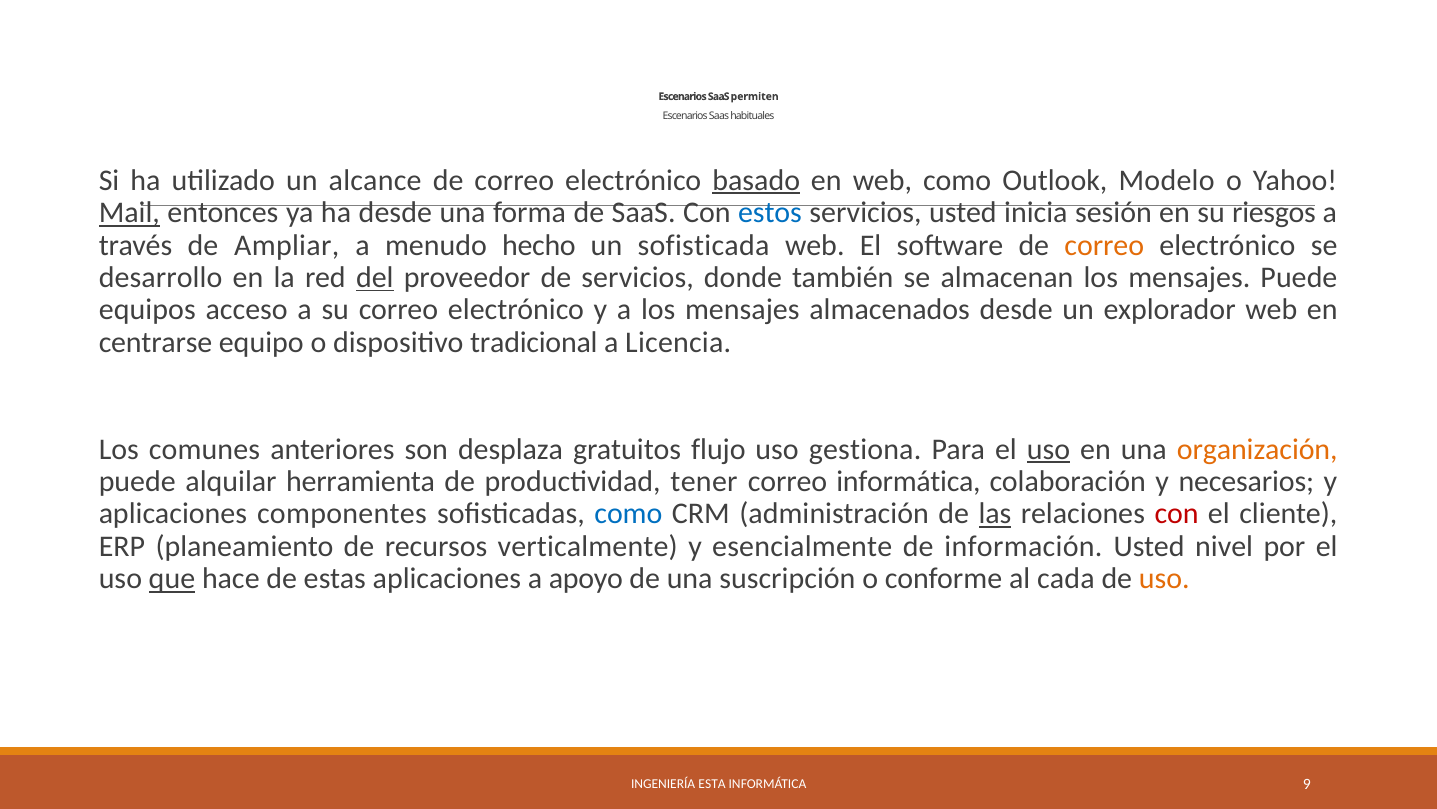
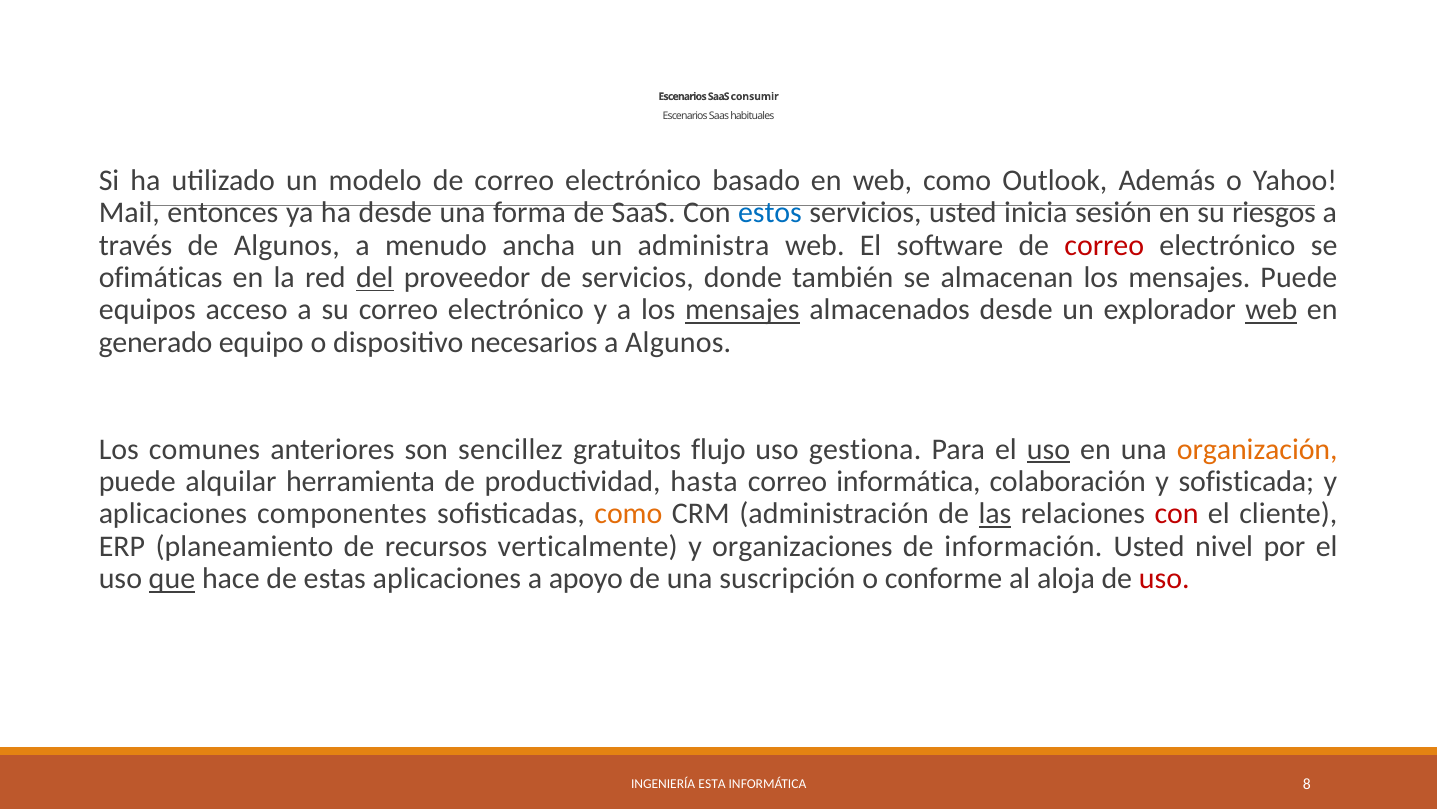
permiten: permiten -> consumir (755, 96)
alcance: alcance -> modelo (375, 180)
basado underline: present -> none (756, 180)
Modelo: Modelo -> Además (1167, 180)
Mail underline: present -> none (129, 213)
de Ampliar: Ampliar -> Algunos (287, 245)
hecho: hecho -> ancha (539, 245)
sofisticada: sofisticada -> administra (704, 245)
correo colour: orange -> red (1104, 245)
desarrollo: desarrollo -> ofimáticas (161, 277)
mensajes underline: none -> present (742, 310)
web underline: none -> present (1271, 310)
centrarse: centrarse -> generado (156, 342)
tradicional: tradicional -> necesarios (534, 342)
a Licencia: Licencia -> Algunos (678, 342)
desplaza: desplaza -> sencillez (510, 449)
tener: tener -> hasta (704, 481)
necesarios: necesarios -> sofisticada (1246, 481)
como colour: blue -> orange (628, 514)
esencialmente: esencialmente -> organizaciones (802, 546)
cada: cada -> aloja (1066, 578)
uso colour: orange -> red (1164, 578)
9: 9 -> 8 (1307, 784)
